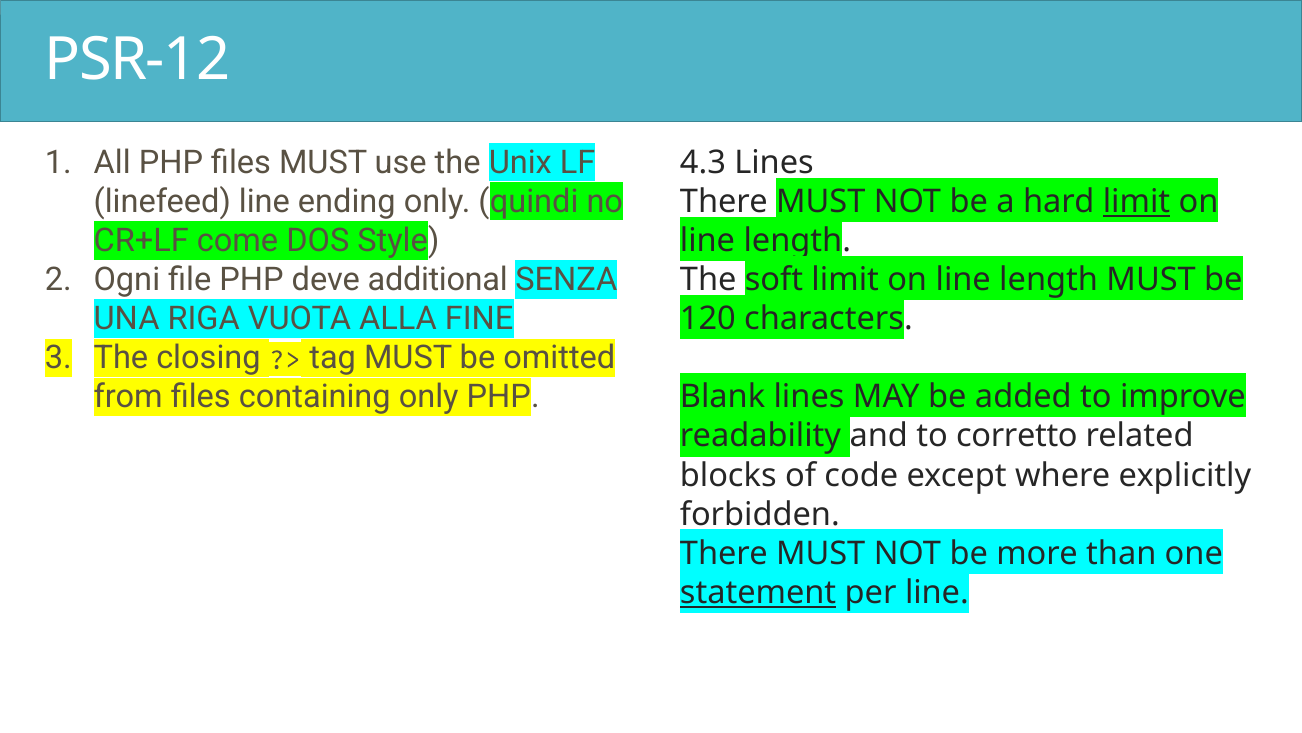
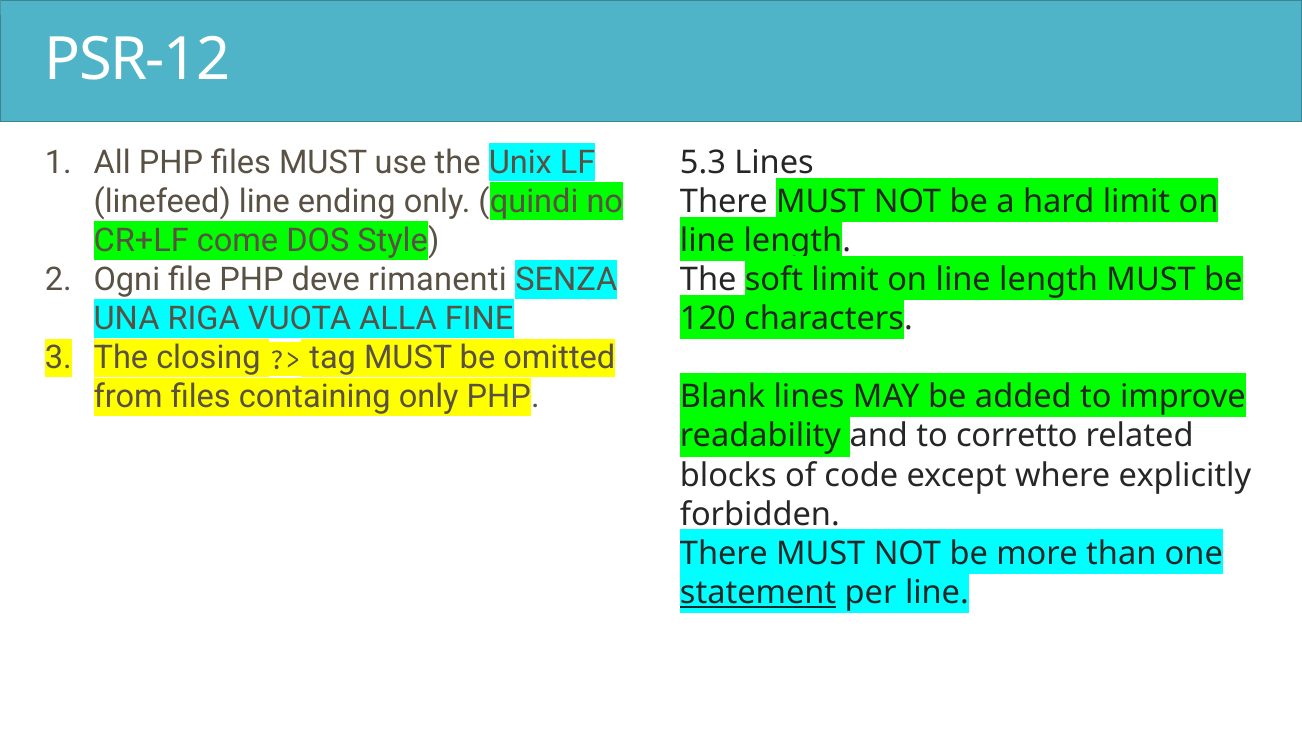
4.3: 4.3 -> 5.3 (703, 162)
limit underline: present -> none (1136, 202)
additional: additional -> rimanenti (437, 280)
